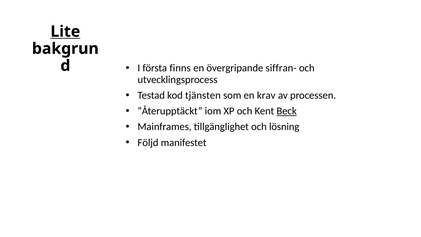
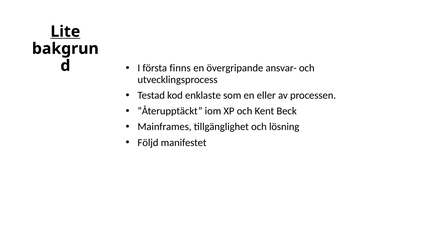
siffran-: siffran- -> ansvar- (281, 68)
tjänsten: tjänsten -> enklaste (203, 95)
krav: krav -> eller (266, 95)
Beck underline: present -> none (287, 111)
